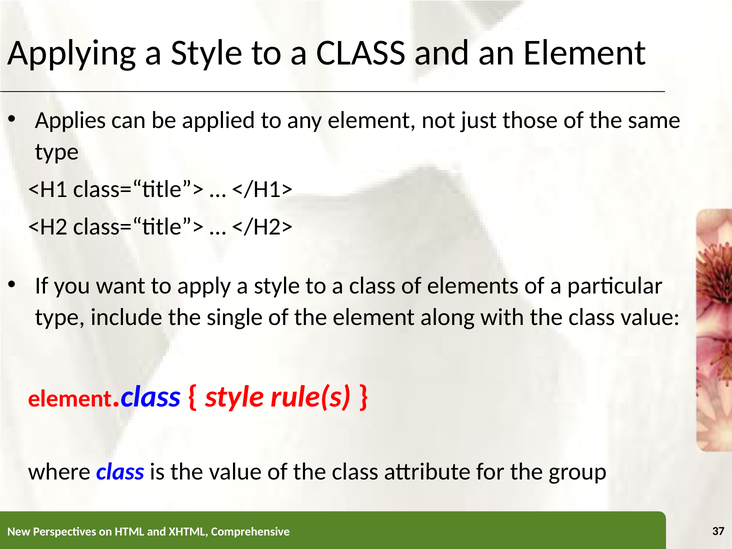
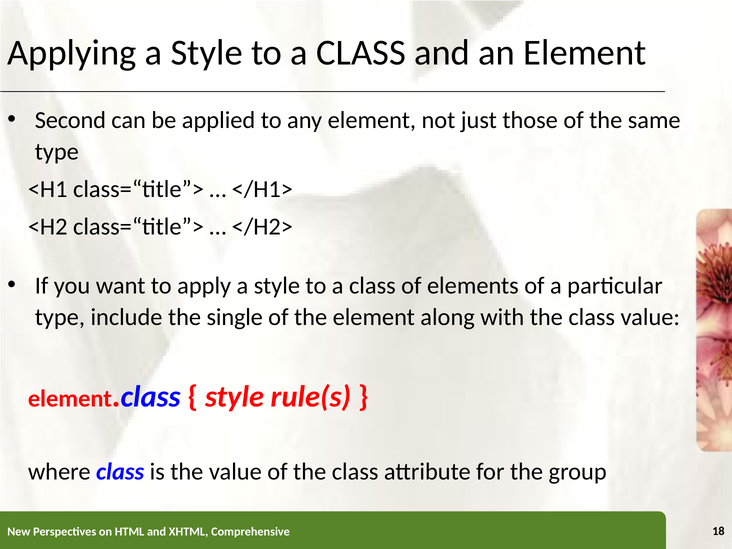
Applies: Applies -> Second (70, 120)
37: 37 -> 18 (718, 531)
